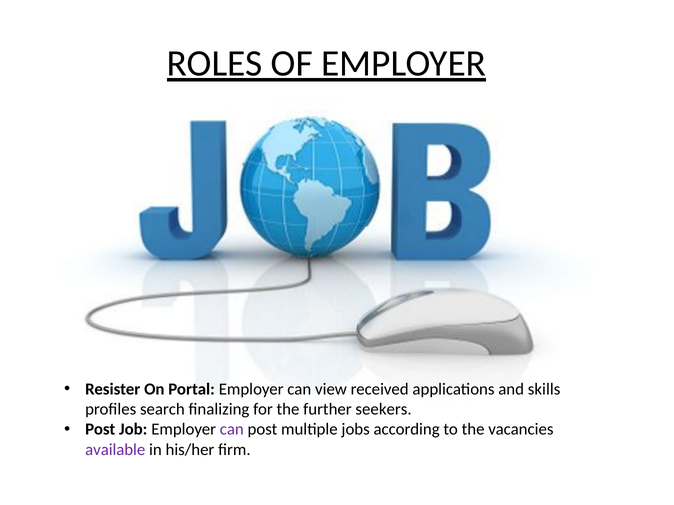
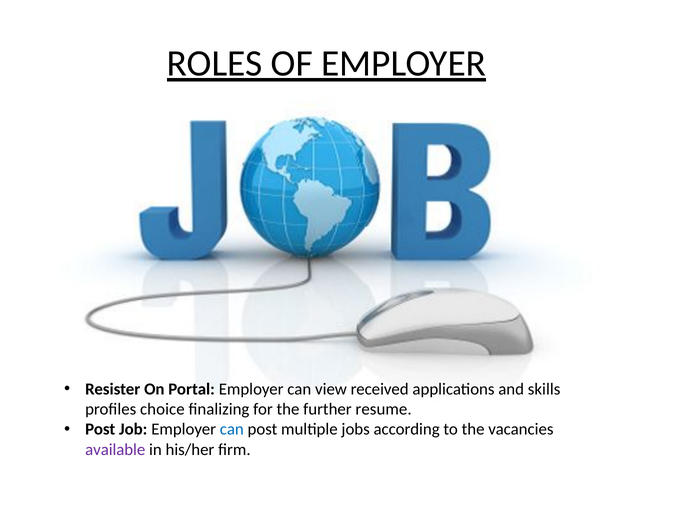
search: search -> choice (162, 410)
seekers: seekers -> resume (384, 410)
can colour: purple -> blue (232, 430)
